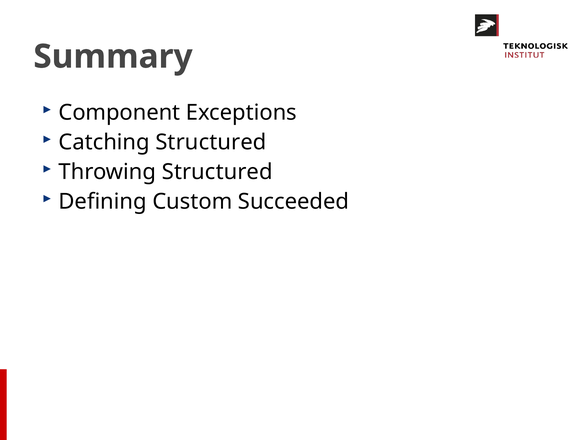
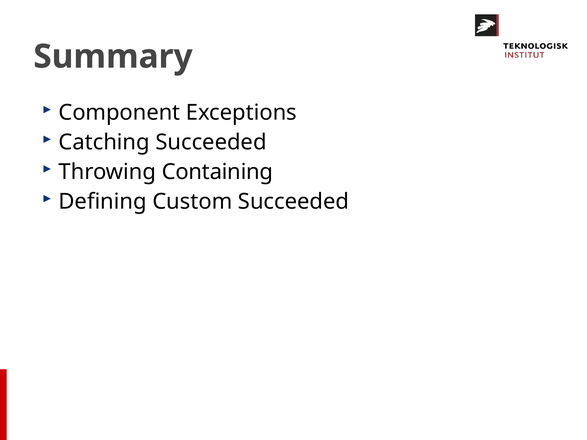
Catching Structured: Structured -> Succeeded (211, 142)
Throwing Structured: Structured -> Containing (217, 172)
